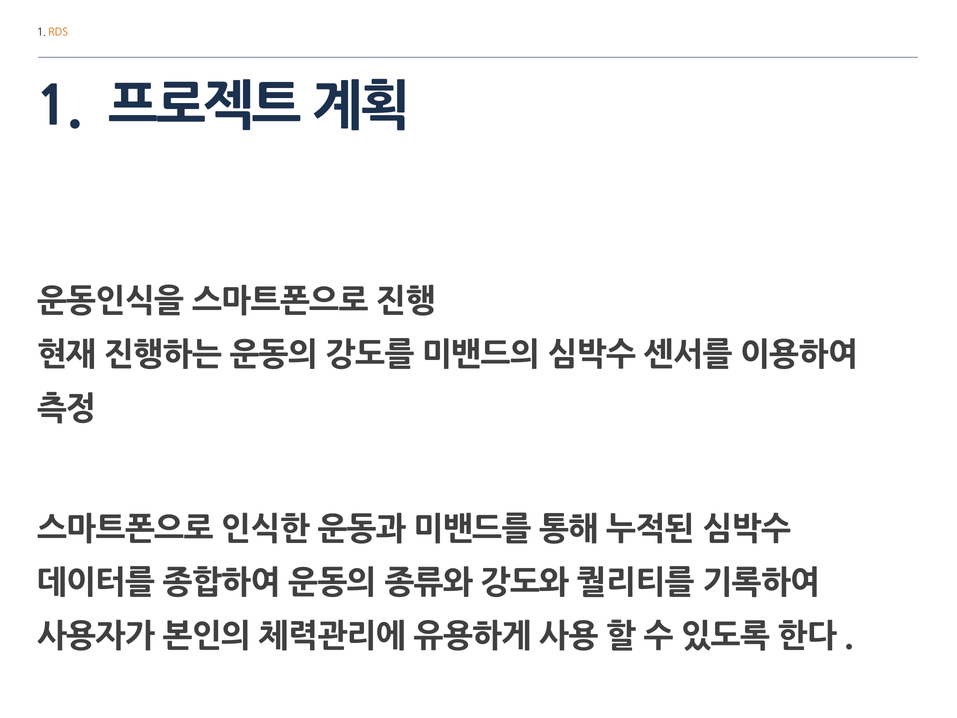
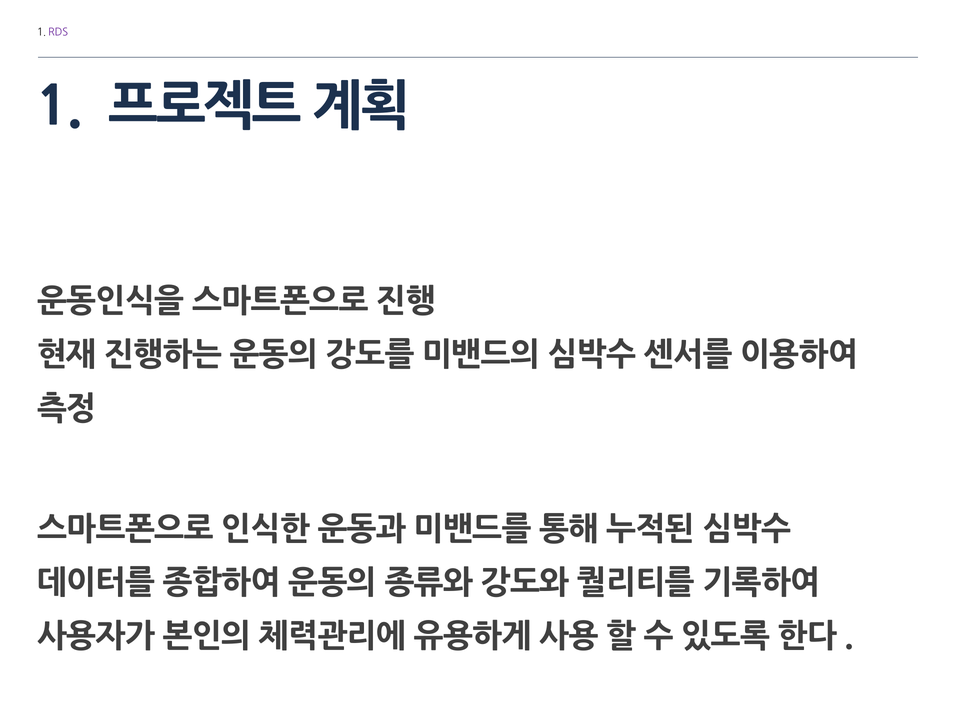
RDS colour: orange -> purple (58, 32)
